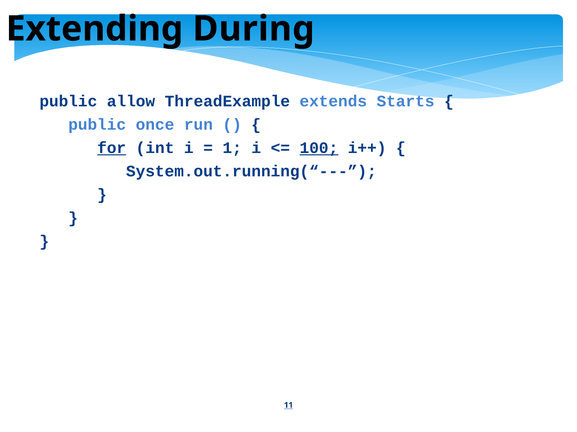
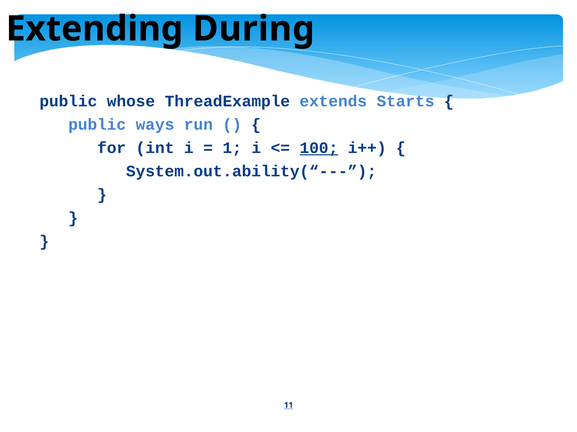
allow: allow -> whose (131, 101)
once: once -> ways (155, 125)
for underline: present -> none (112, 148)
System.out.running(“---: System.out.running(“--- -> System.out.ability(“--- (251, 172)
